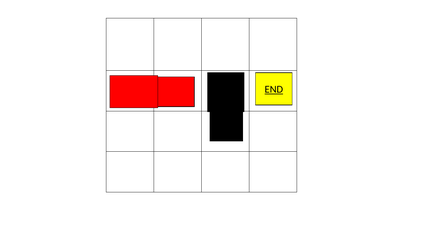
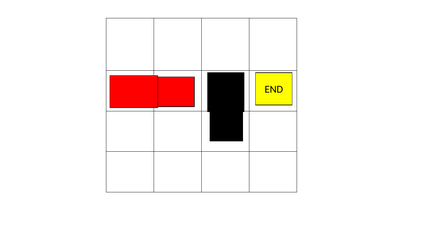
END underline: present -> none (274, 90)
